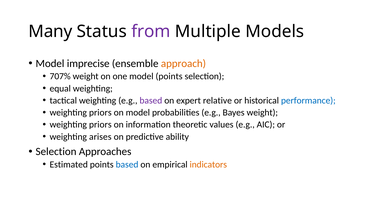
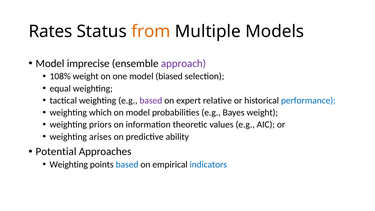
Many: Many -> Rates (50, 32)
from colour: purple -> orange (151, 32)
approach colour: orange -> purple (183, 63)
707%: 707% -> 108% (60, 76)
model points: points -> biased (169, 76)
priors: priors -> which (100, 113)
Selection: Selection -> Potential (56, 152)
Estimated: Estimated -> Weighting (69, 164)
indicators colour: orange -> blue (208, 164)
